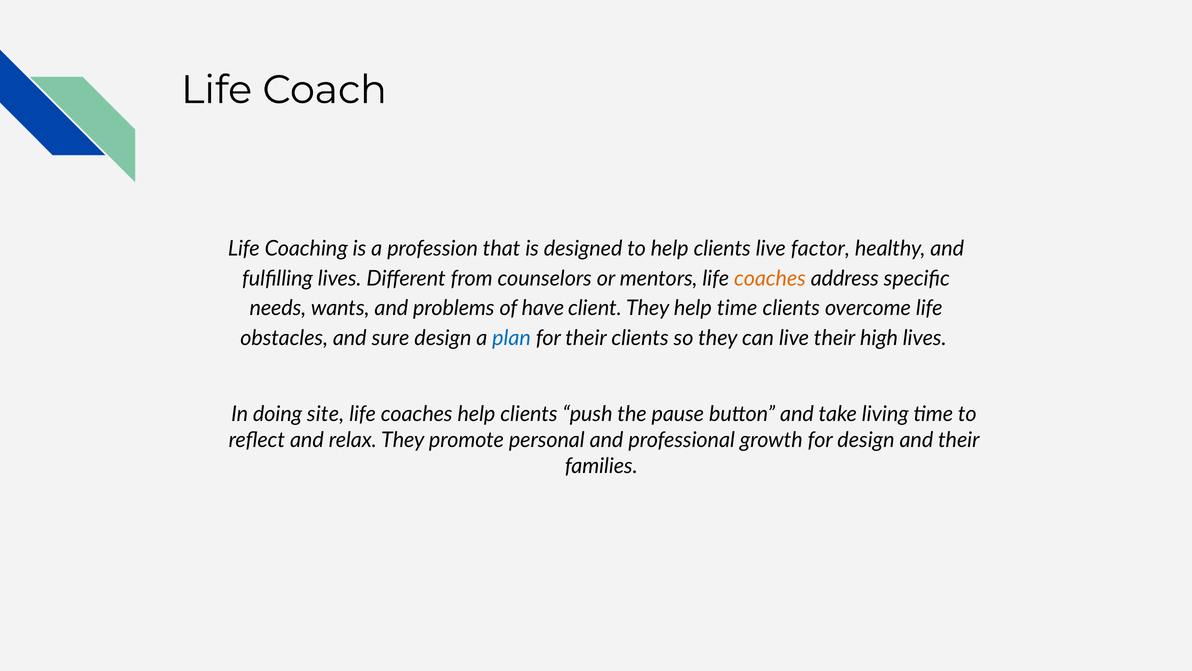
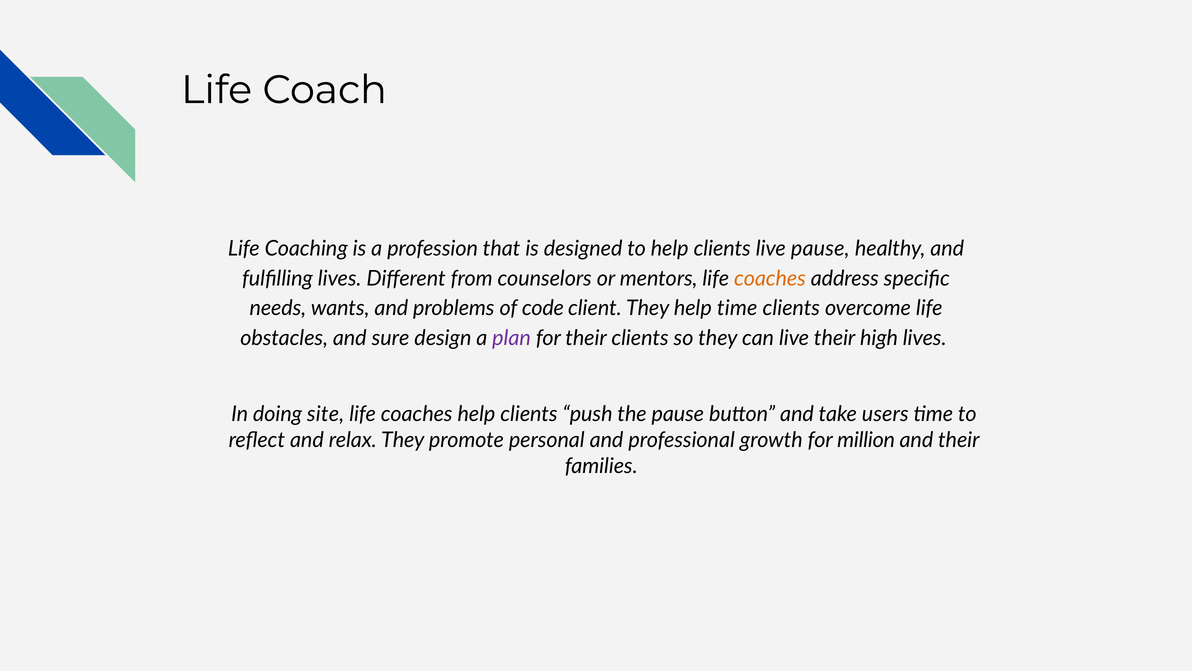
live factor: factor -> pause (820, 249)
have: have -> code (543, 308)
plan colour: blue -> purple (512, 338)
living: living -> users (885, 414)
for design: design -> million (866, 440)
